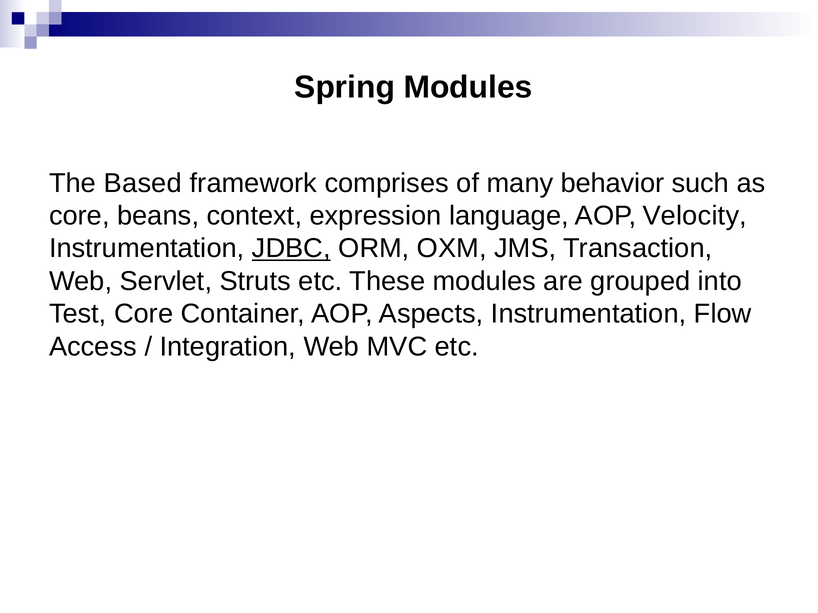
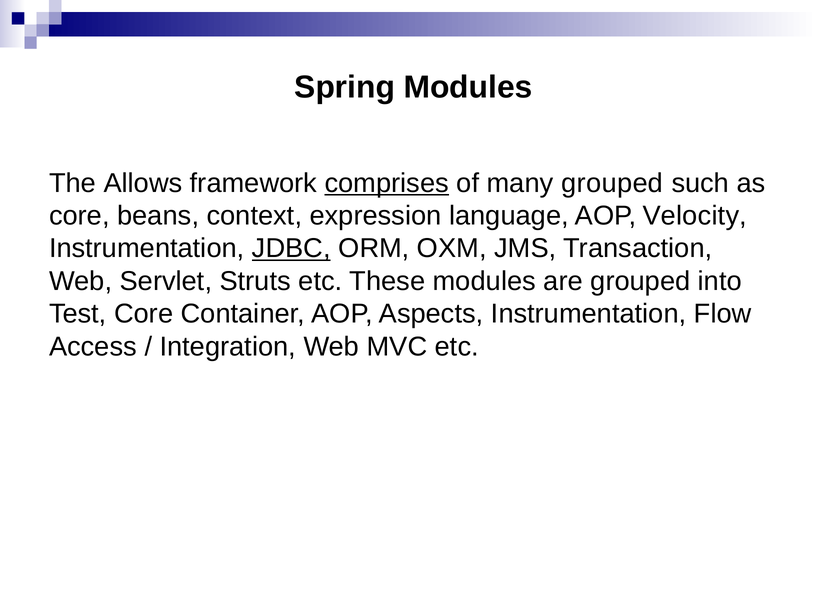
Based: Based -> Allows (143, 183)
comprises underline: none -> present (387, 183)
many behavior: behavior -> grouped (612, 183)
